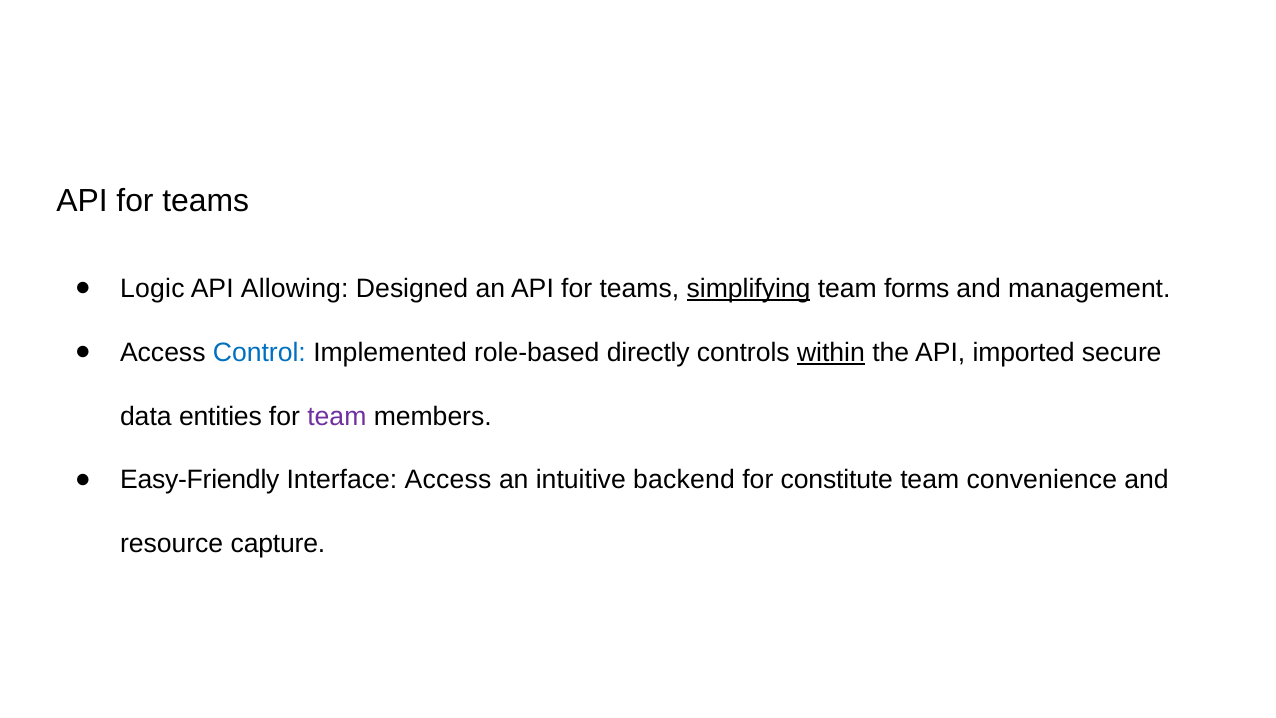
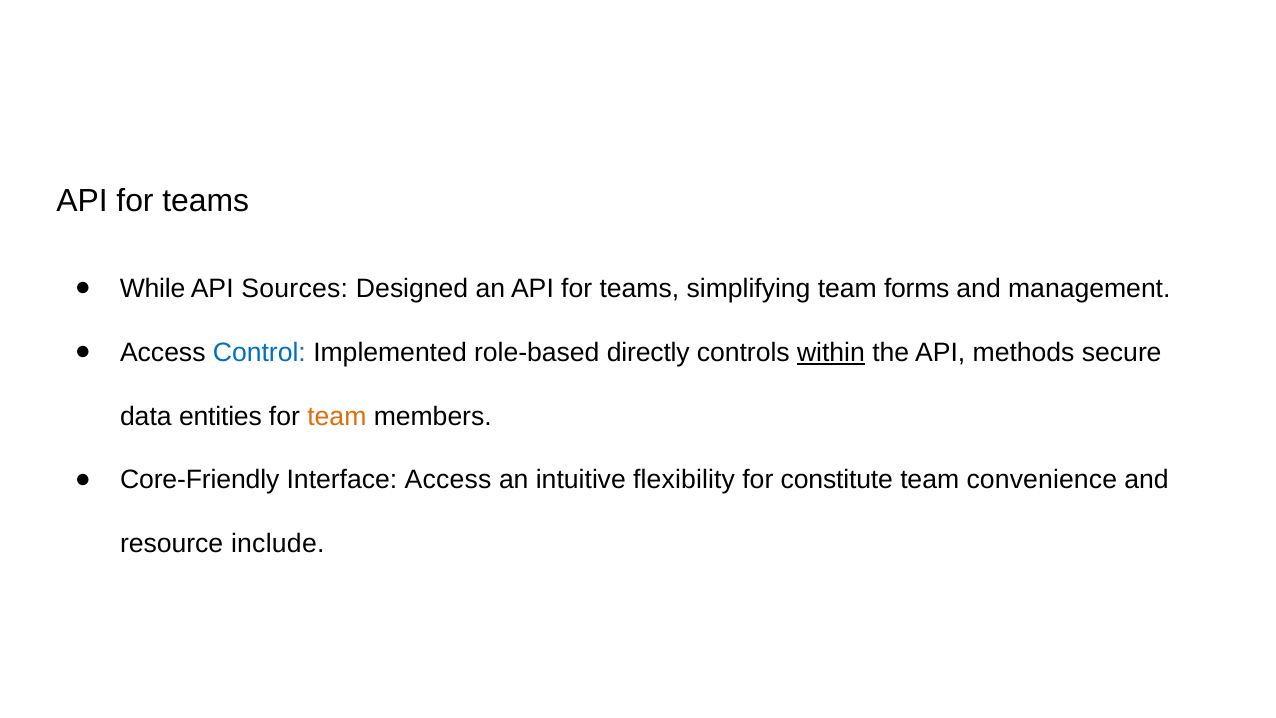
Logic: Logic -> While (153, 289)
Allowing: Allowing -> Sources (295, 289)
simplifying underline: present -> none (749, 289)
imported: imported -> methods (1024, 352)
team colour: purple -> orange (337, 416)
Easy-Friendly: Easy-Friendly -> Core-Friendly (200, 480)
backend: backend -> flexibility (684, 480)
capture: capture -> include (278, 544)
